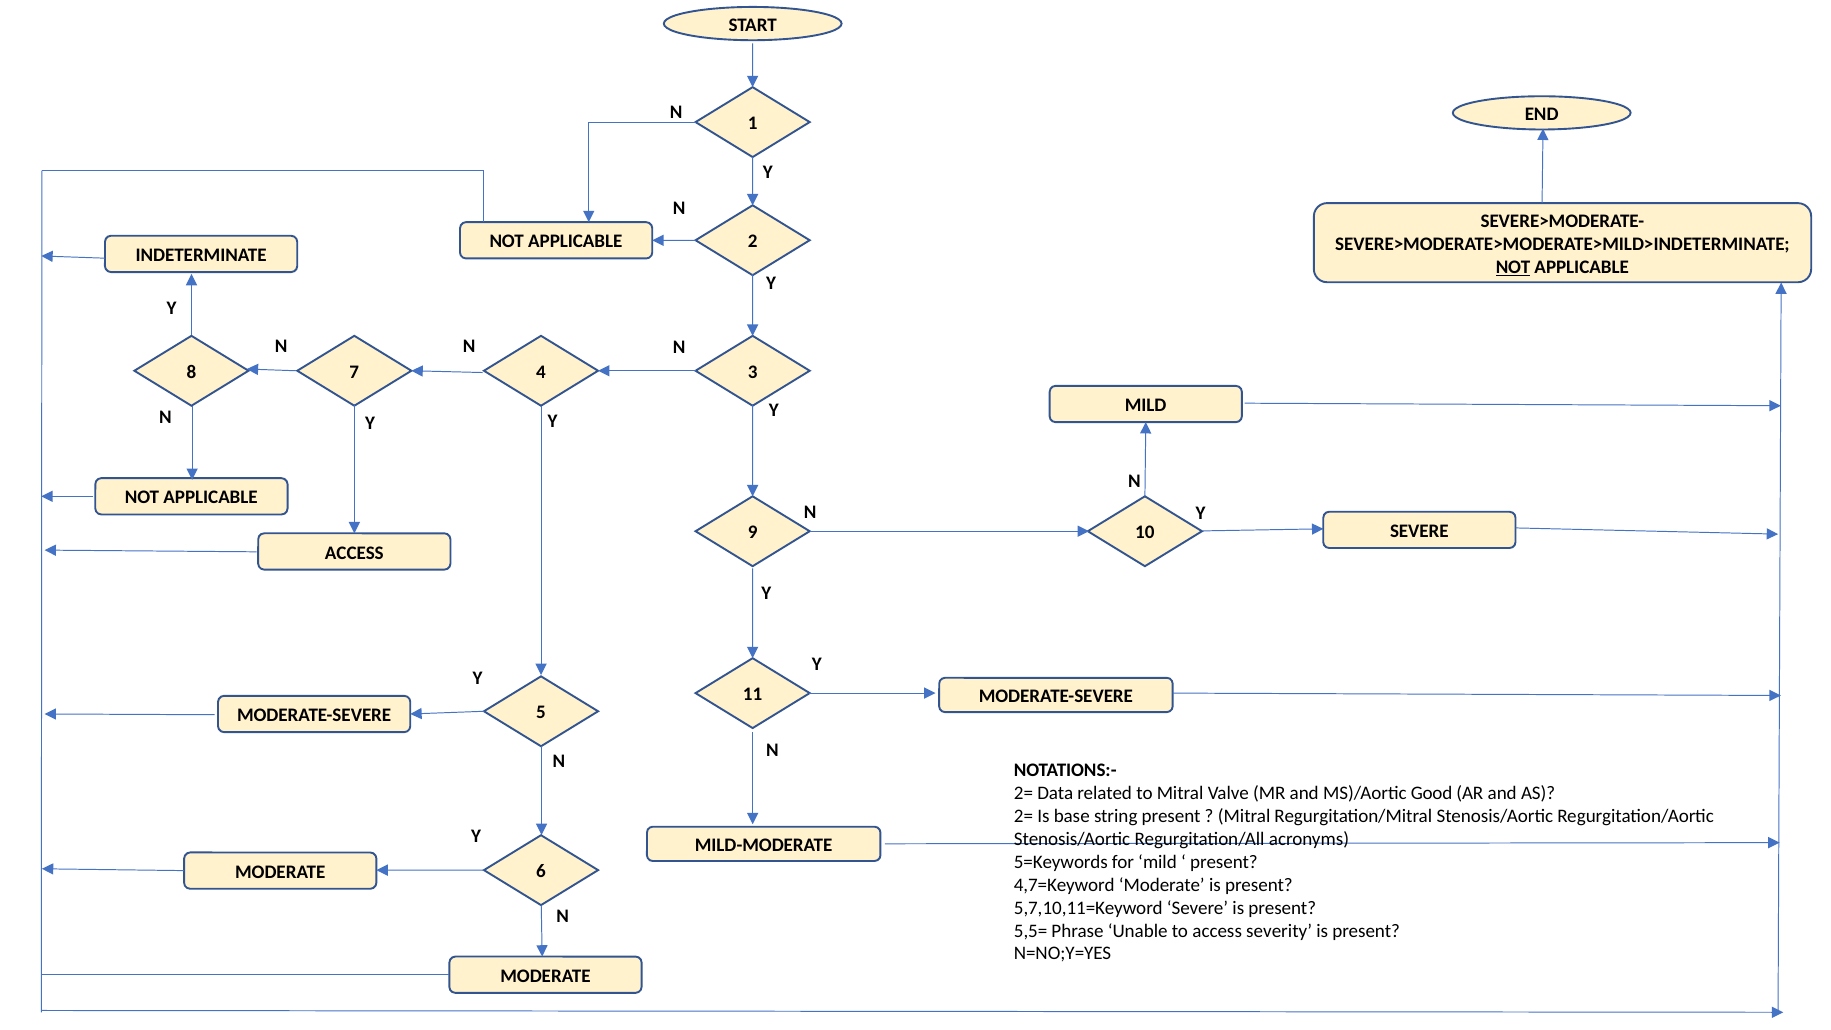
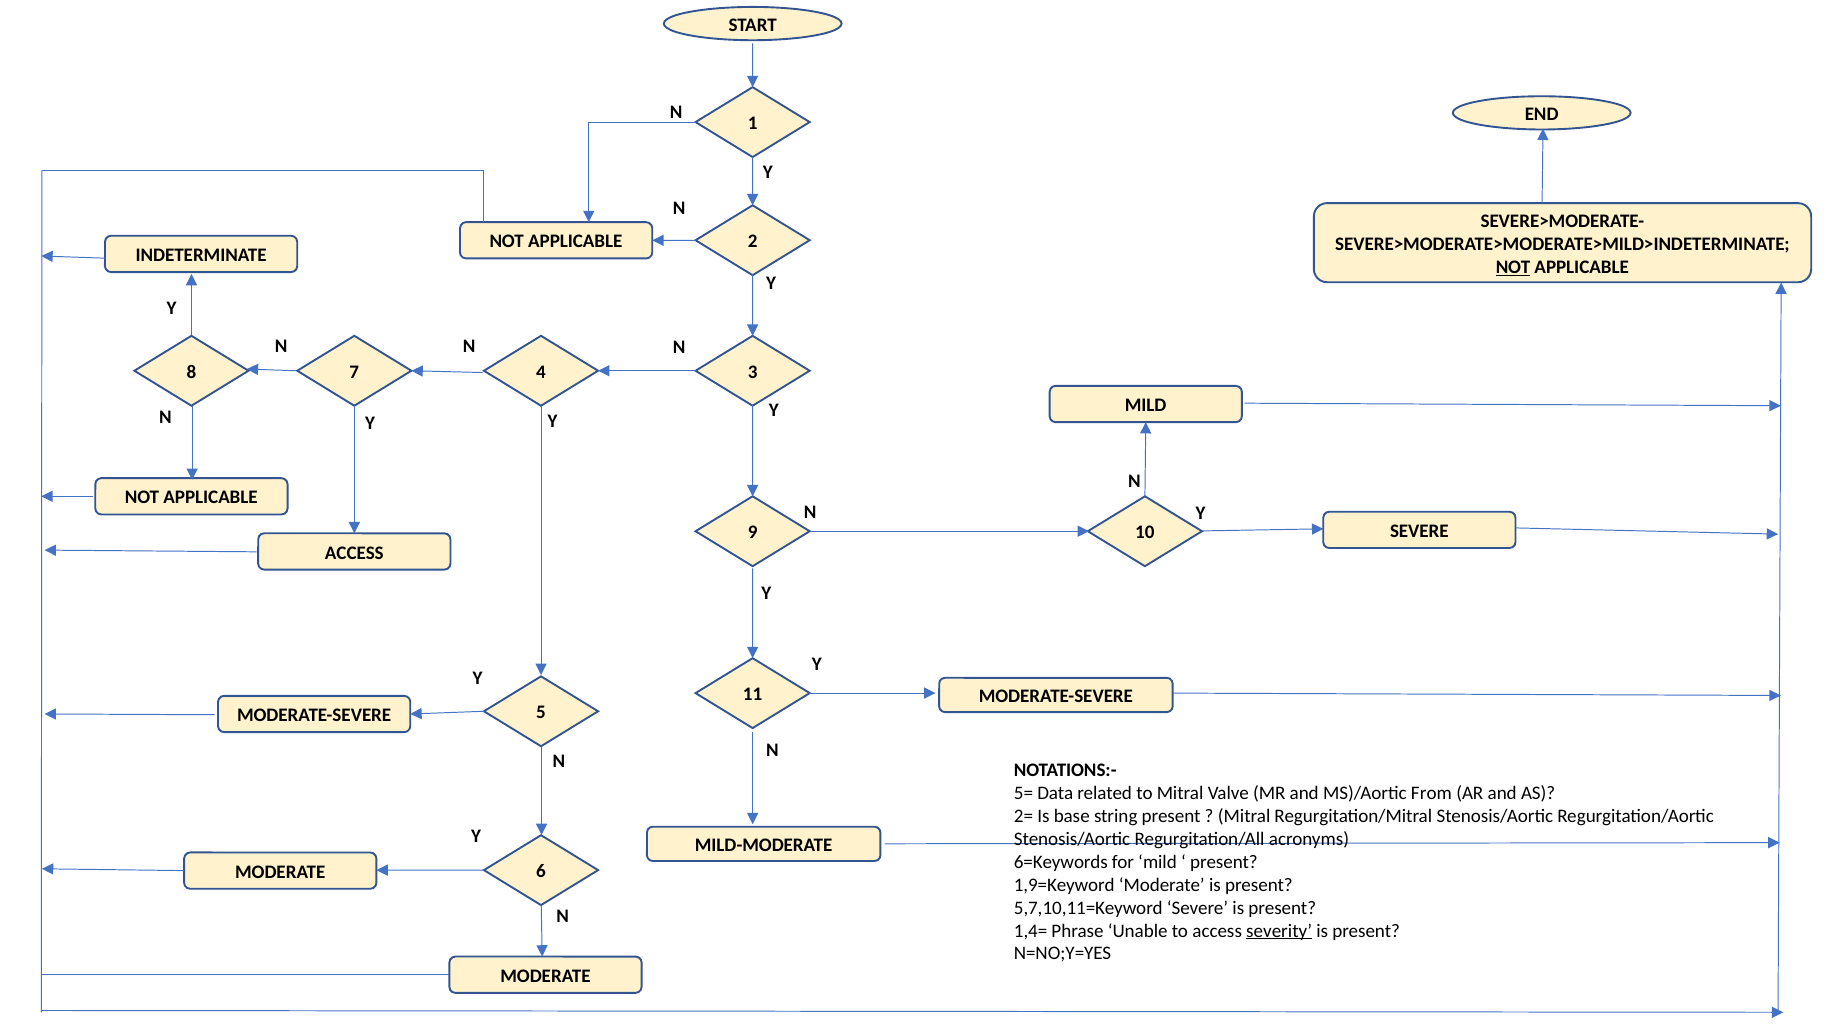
2=: 2= -> 5= (1023, 793)
Good: Good -> From (1431, 793)
5=Keywords: 5=Keywords -> 6=Keywords (1061, 862)
4,7=Keyword: 4,7=Keyword -> 1,9=Keyword (1064, 885)
5,5=: 5,5= -> 1,4= (1031, 931)
severity underline: none -> present (1279, 931)
